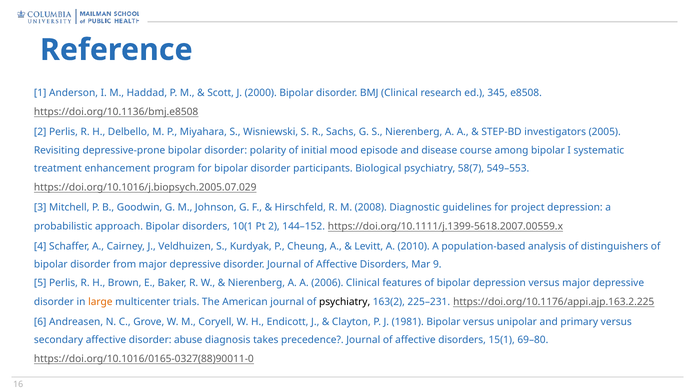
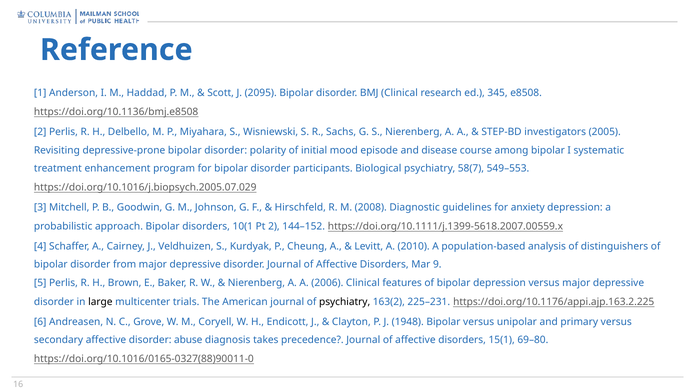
2000: 2000 -> 2095 (261, 93)
project: project -> anxiety (528, 207)
large colour: orange -> black (100, 302)
1981: 1981 -> 1948 (408, 322)
